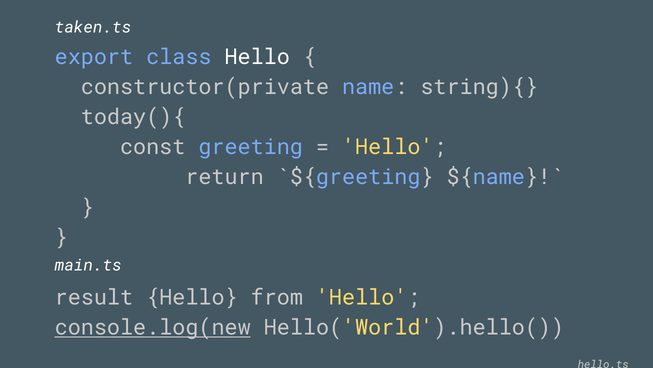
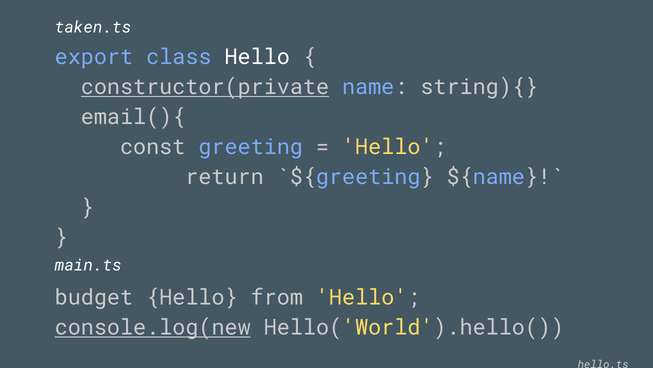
constructor(private underline: none -> present (205, 87)
today(){: today(){ -> email(){ (133, 117)
result: result -> budget (94, 297)
